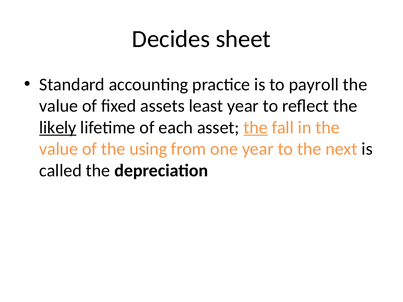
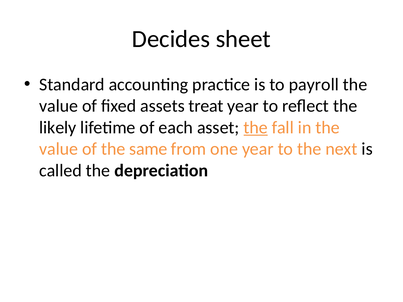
least: least -> treat (206, 106)
likely underline: present -> none (58, 128)
using: using -> same (148, 149)
